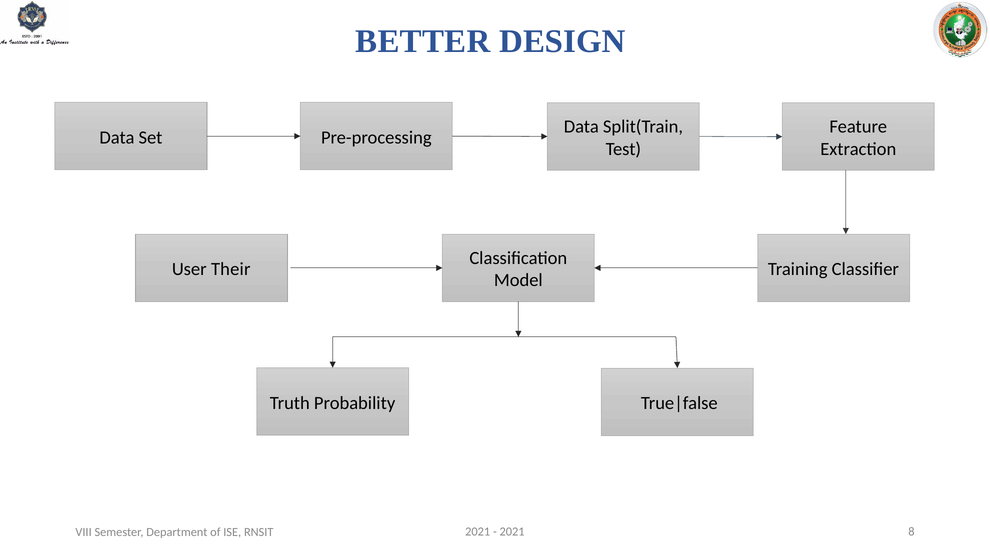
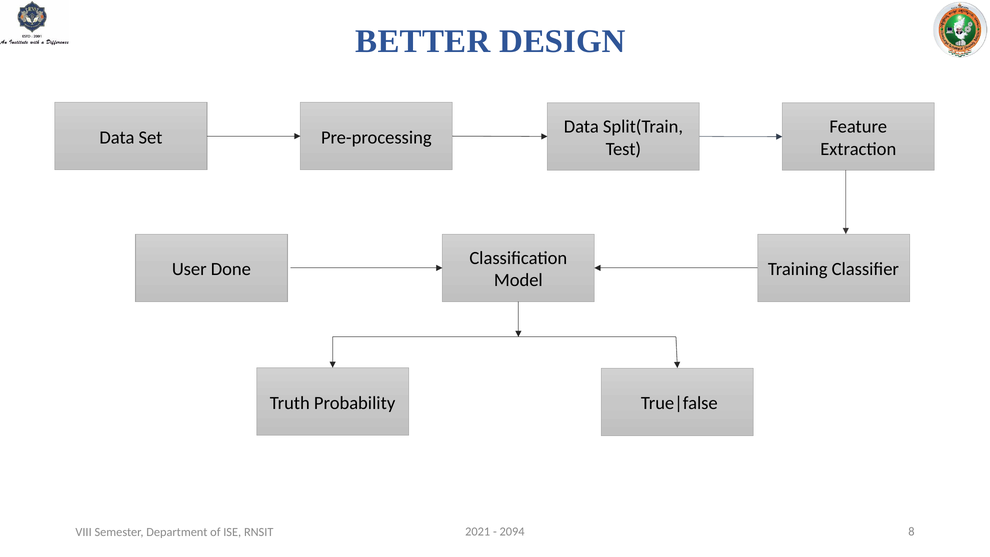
Their: Their -> Done (231, 269)
2021: 2021 -> 2094 (512, 532)
